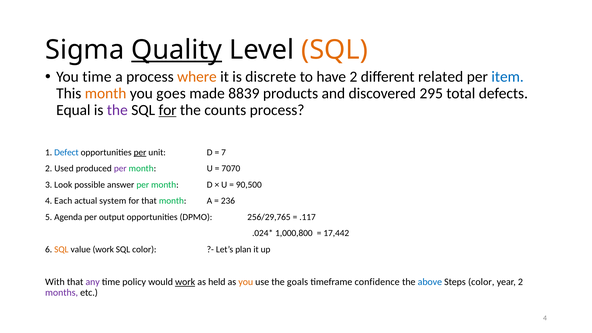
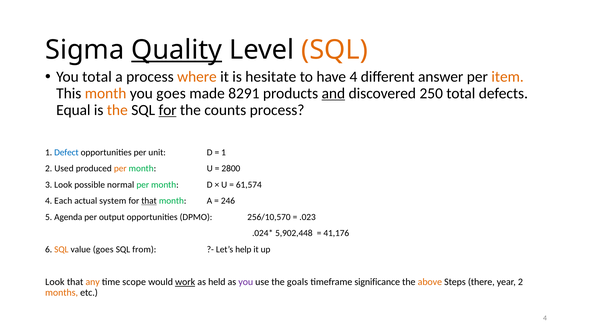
You time: time -> total (97, 77)
discrete: discrete -> hesitate (271, 77)
have 2: 2 -> 4 (353, 77)
related: related -> answer (441, 77)
item colour: blue -> orange (508, 77)
8839: 8839 -> 8291 (244, 93)
and underline: none -> present (333, 93)
295: 295 -> 250 (431, 93)
the colour: purple -> orange (117, 110)
per underline: present -> none (140, 152)
7: 7 -> 1 (224, 152)
per colour: purple -> orange (120, 169)
7070: 7070 -> 2800 (231, 169)
answer: answer -> normal (121, 185)
90,500: 90,500 -> 61,574 (249, 185)
that underline: none -> present (149, 201)
236: 236 -> 246 (228, 201)
256/29,765: 256/29,765 -> 256/10,570 (269, 217)
.117: .117 -> .023 (308, 217)
1,000,800: 1,000,800 -> 5,902,448 (294, 233)
17,442: 17,442 -> 41,176 (336, 233)
value work: work -> goes (103, 249)
SQL color: color -> from (144, 249)
plan: plan -> help (243, 249)
With: With -> Look (55, 282)
any colour: purple -> orange (93, 282)
policy: policy -> scope (134, 282)
you colour: orange -> purple (246, 282)
confidence: confidence -> significance (377, 282)
above colour: blue -> orange (430, 282)
Steps color: color -> there (481, 282)
months colour: purple -> orange (62, 293)
